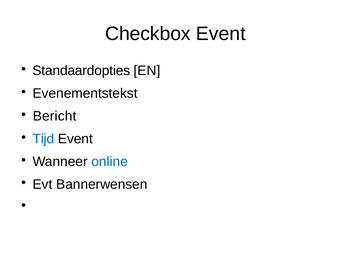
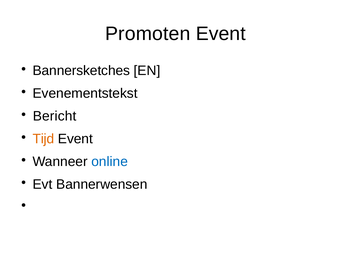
Checkbox: Checkbox -> Promoten (148, 34)
Standaardopties: Standaardopties -> Bannersketches (81, 71)
Tijd colour: blue -> orange (43, 139)
